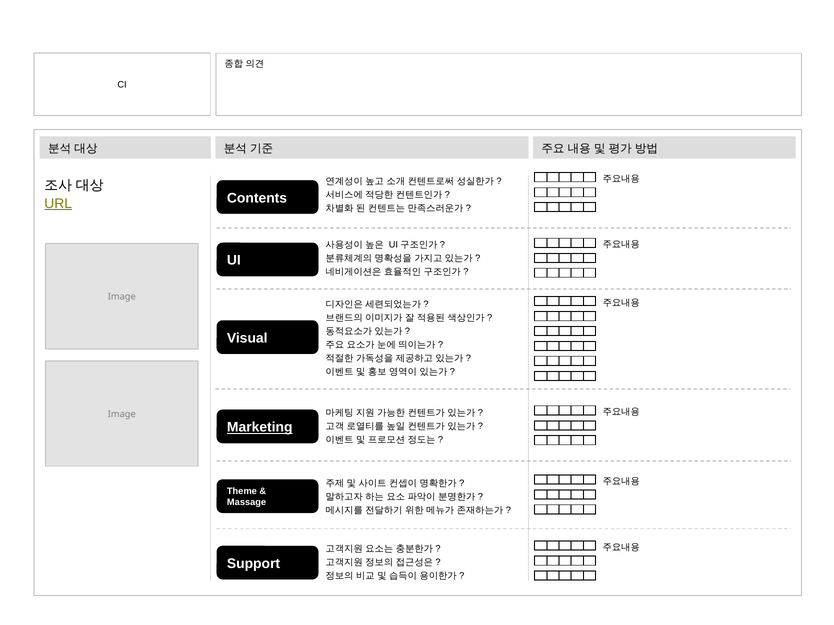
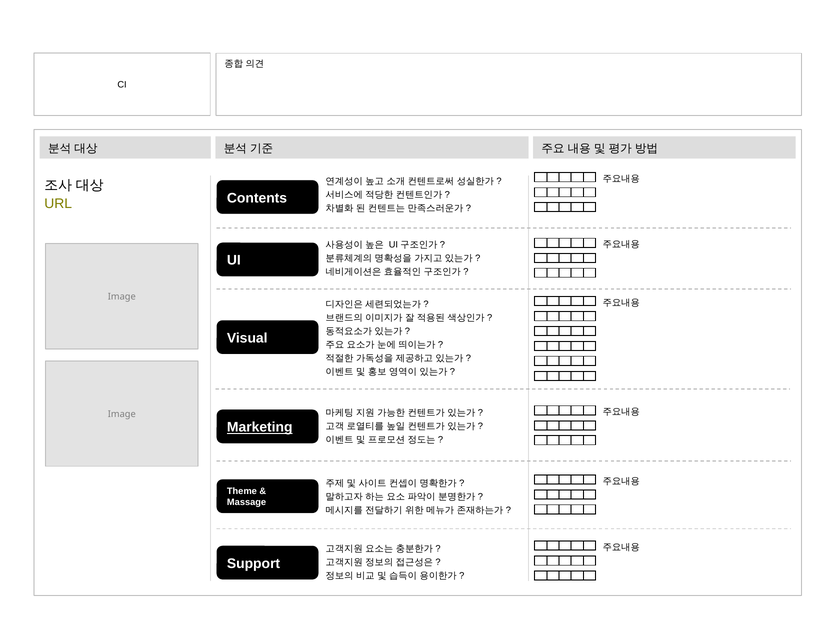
URL underline: present -> none (58, 204)
